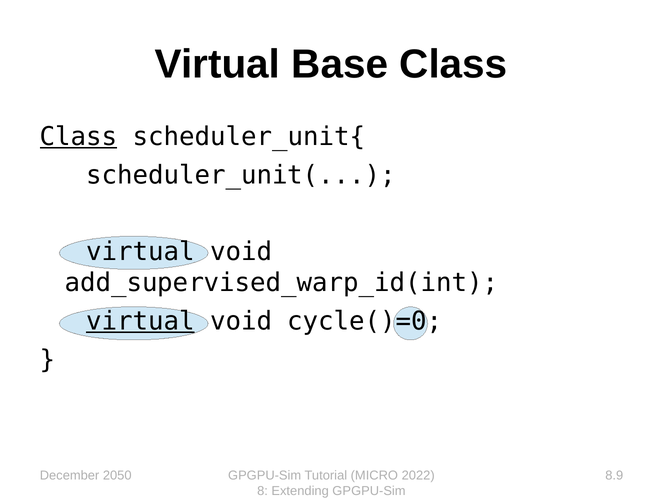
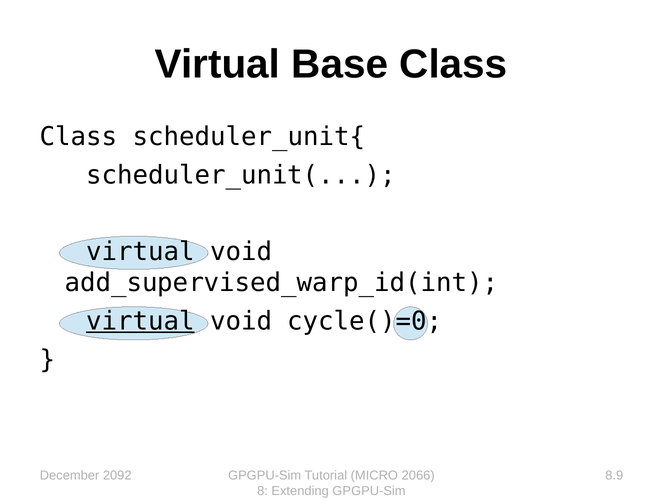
Class underline: present -> none (79, 137)
2050: 2050 -> 2092 (117, 475)
2022: 2022 -> 2066 (418, 475)
